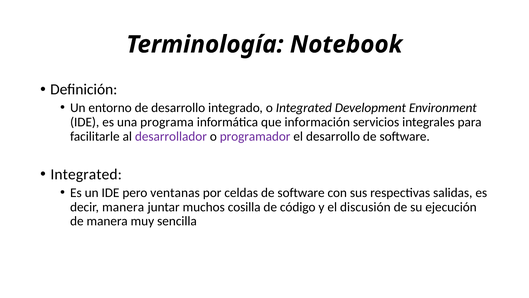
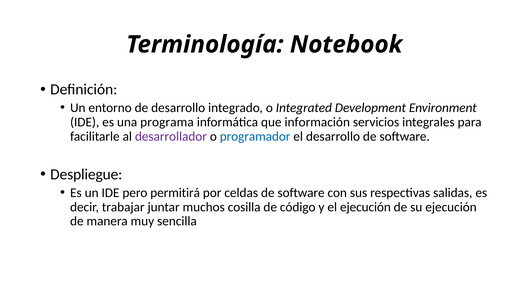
programador colour: purple -> blue (255, 136)
Integrated: Integrated -> Despliegue (86, 174)
ventanas: ventanas -> permitirá (175, 192)
decir manera: manera -> trabajar (123, 207)
el discusión: discusión -> ejecución (365, 207)
